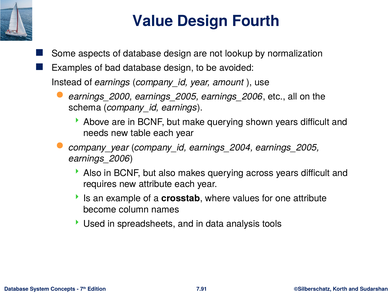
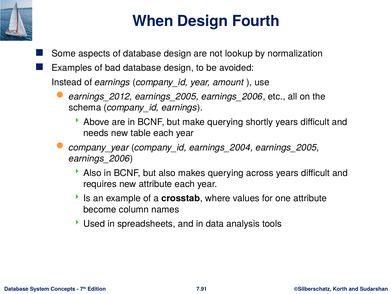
Value: Value -> When (153, 21)
earnings_2000: earnings_2000 -> earnings_2012 (101, 97)
shown: shown -> shortly (259, 122)
